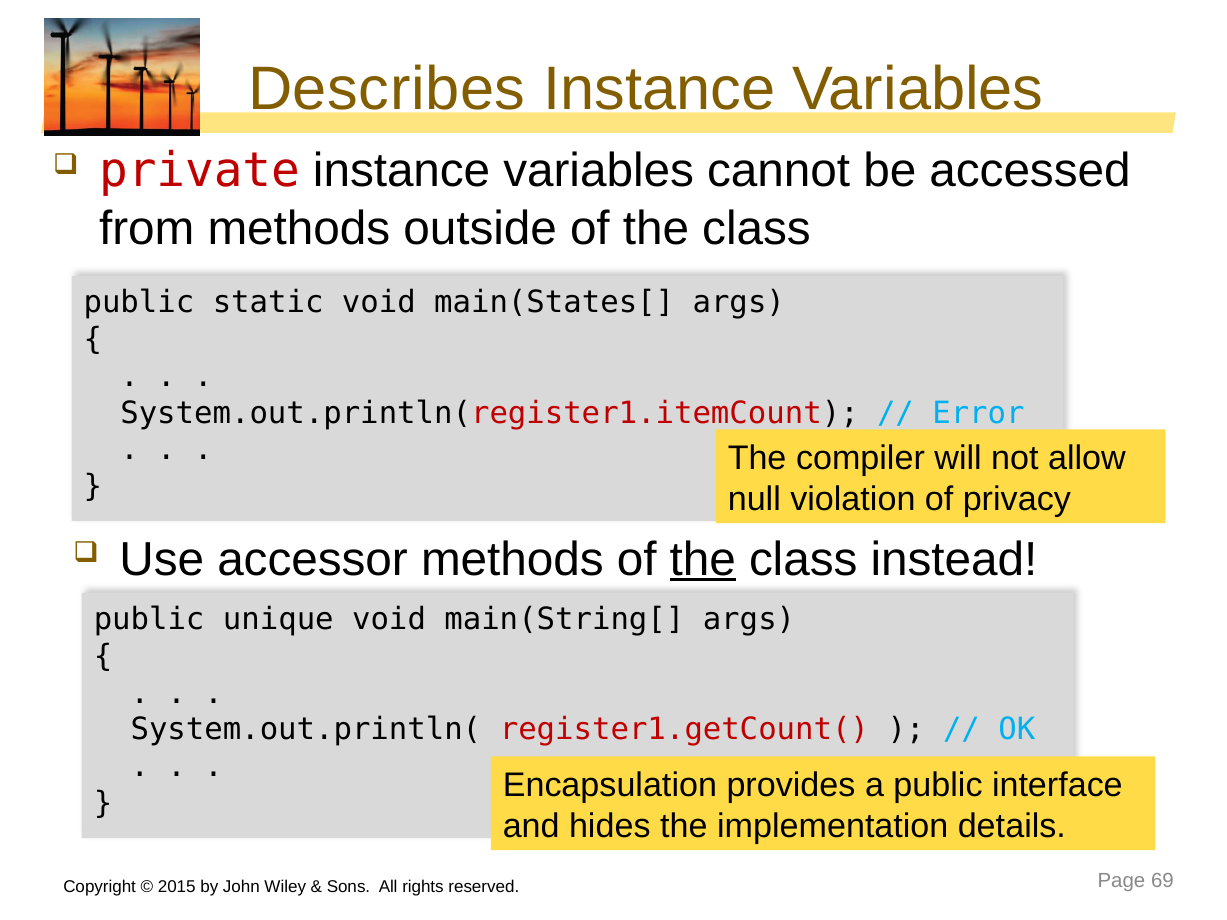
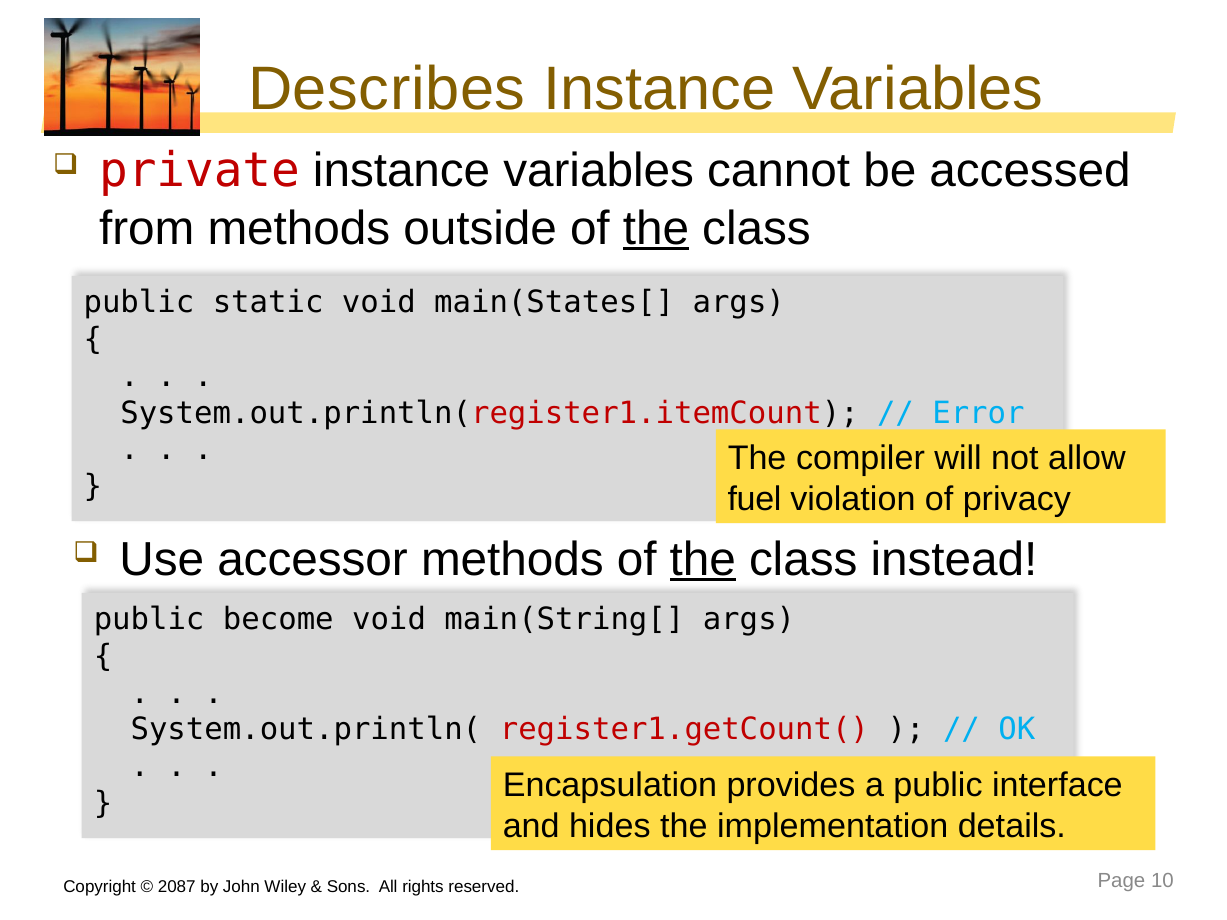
the underline: none -> present (656, 228)
null: null -> fuel (755, 499)
unique: unique -> become (278, 620)
2015: 2015 -> 2087 (177, 887)
69: 69 -> 10 (1162, 881)
